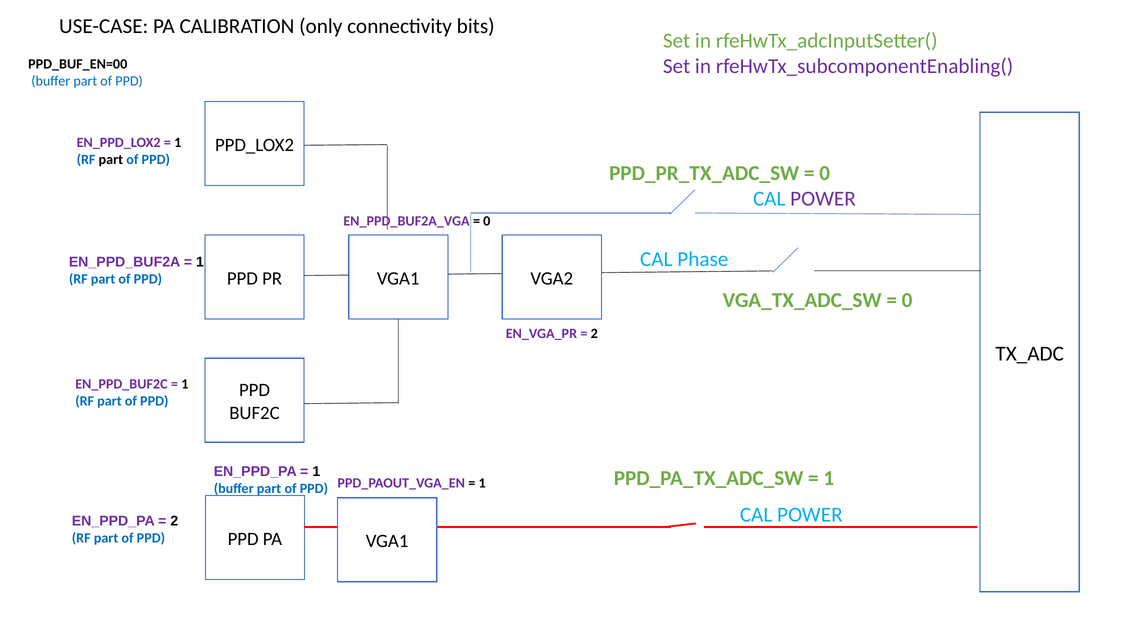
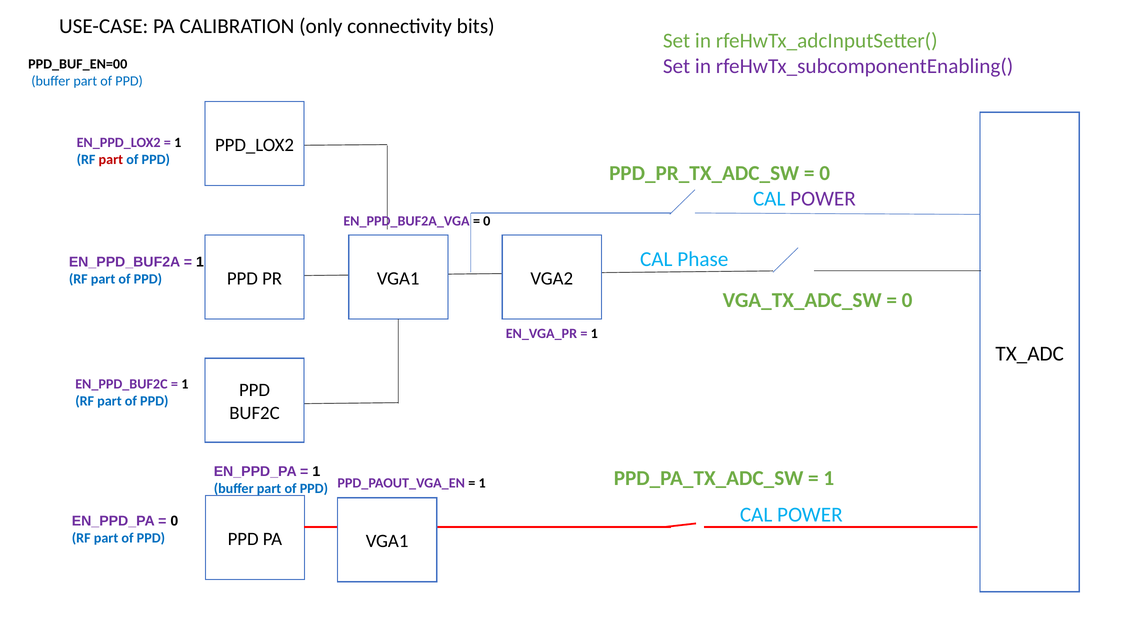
part colour: black -> red (111, 160)
2: 2 -> 1 (594, 333)
2: 2 -> 0 (174, 521)
